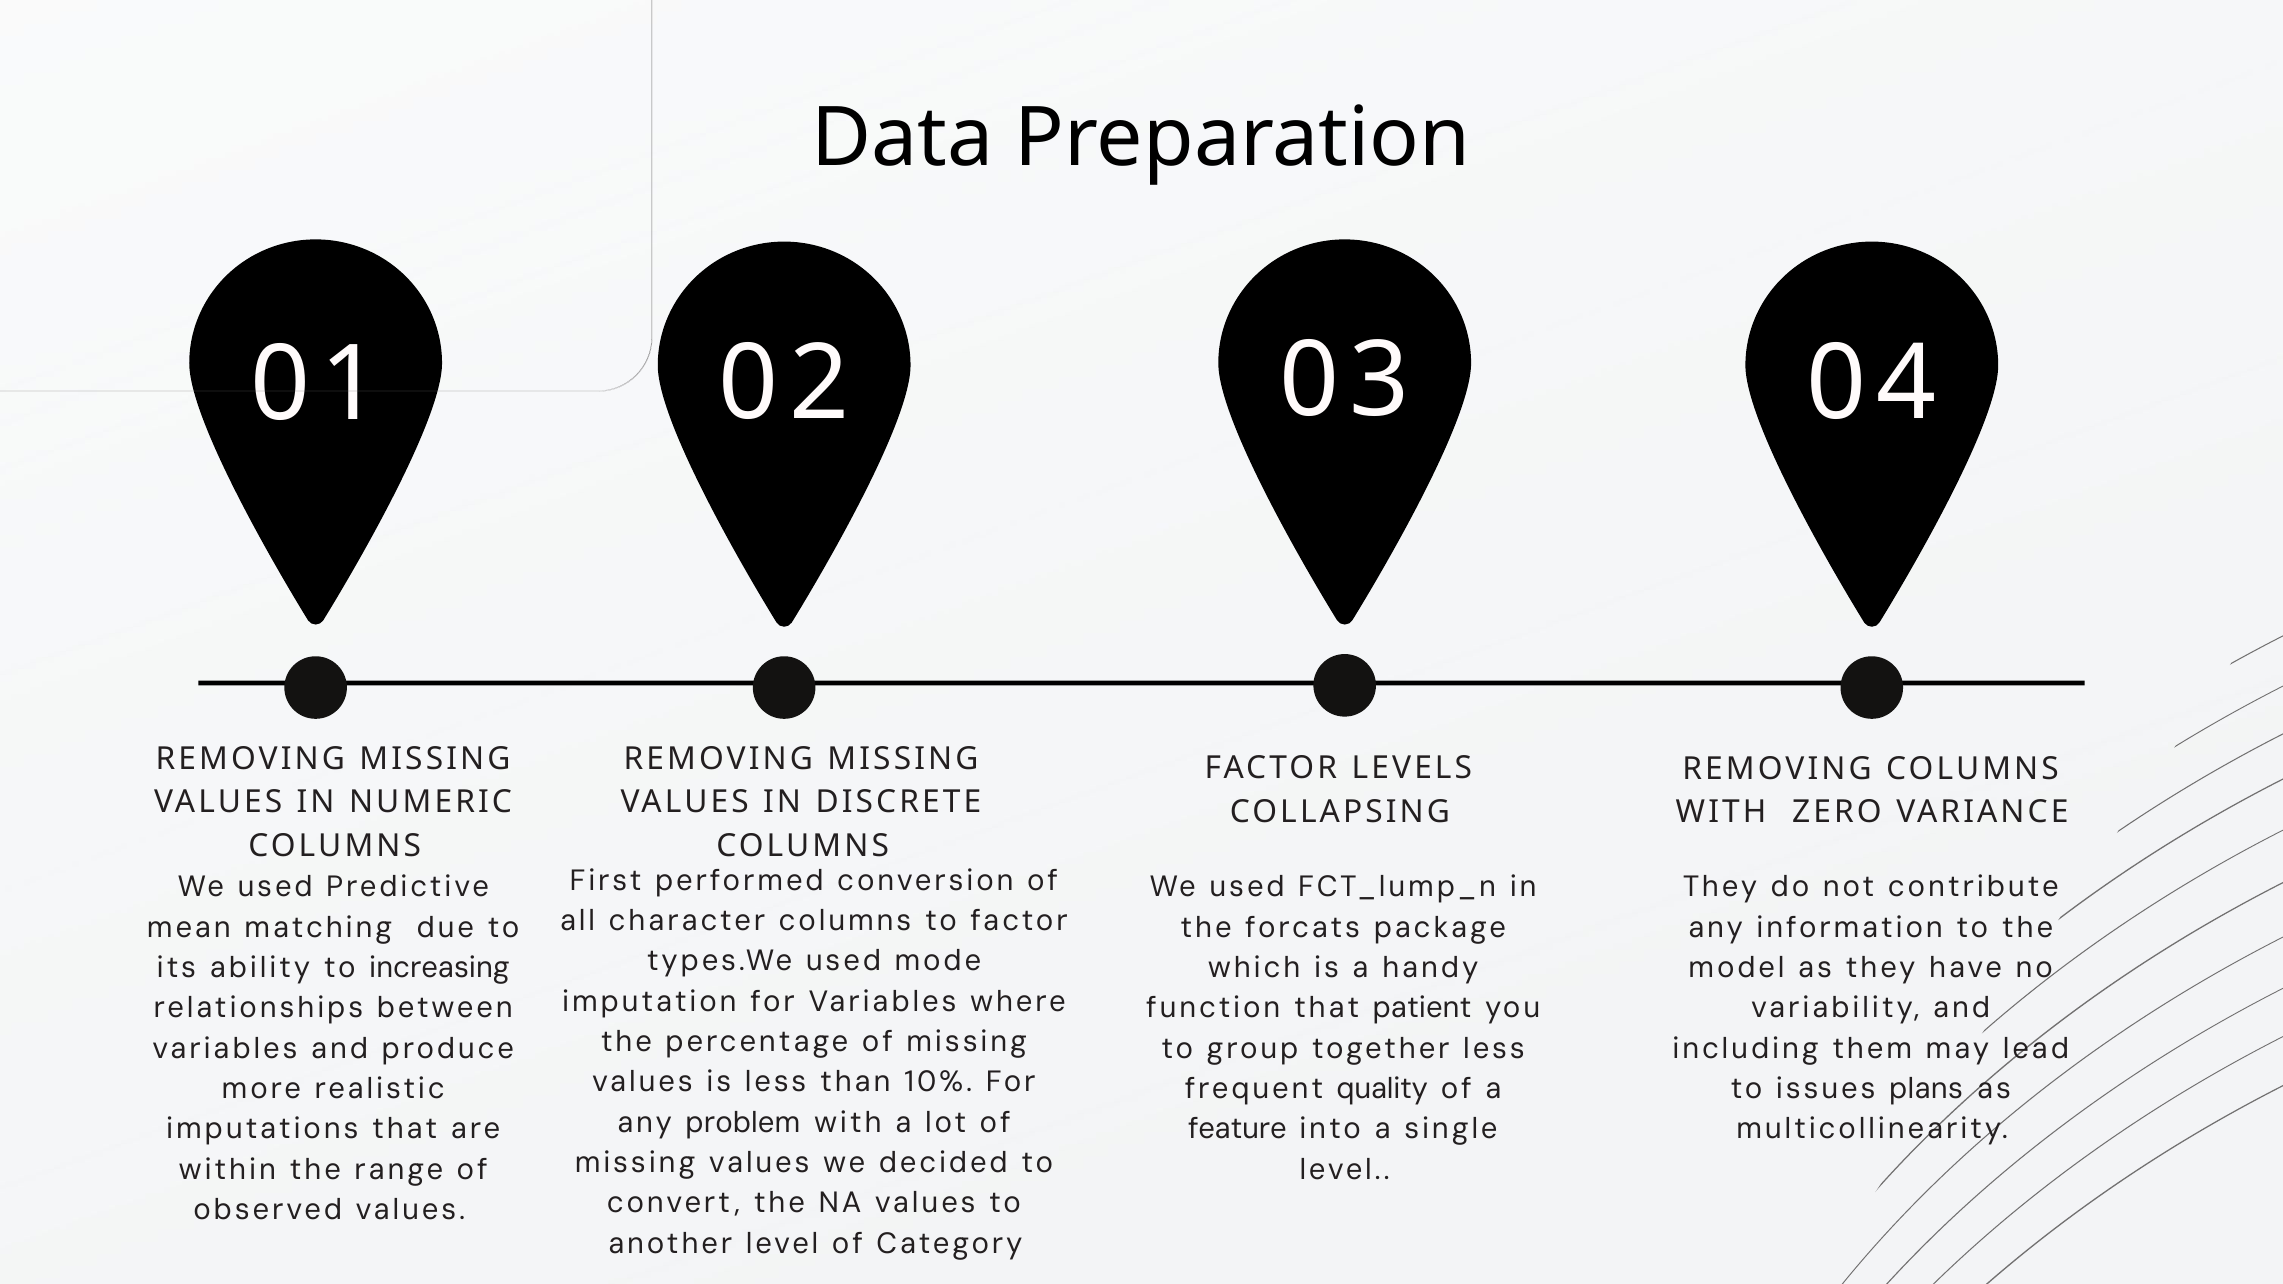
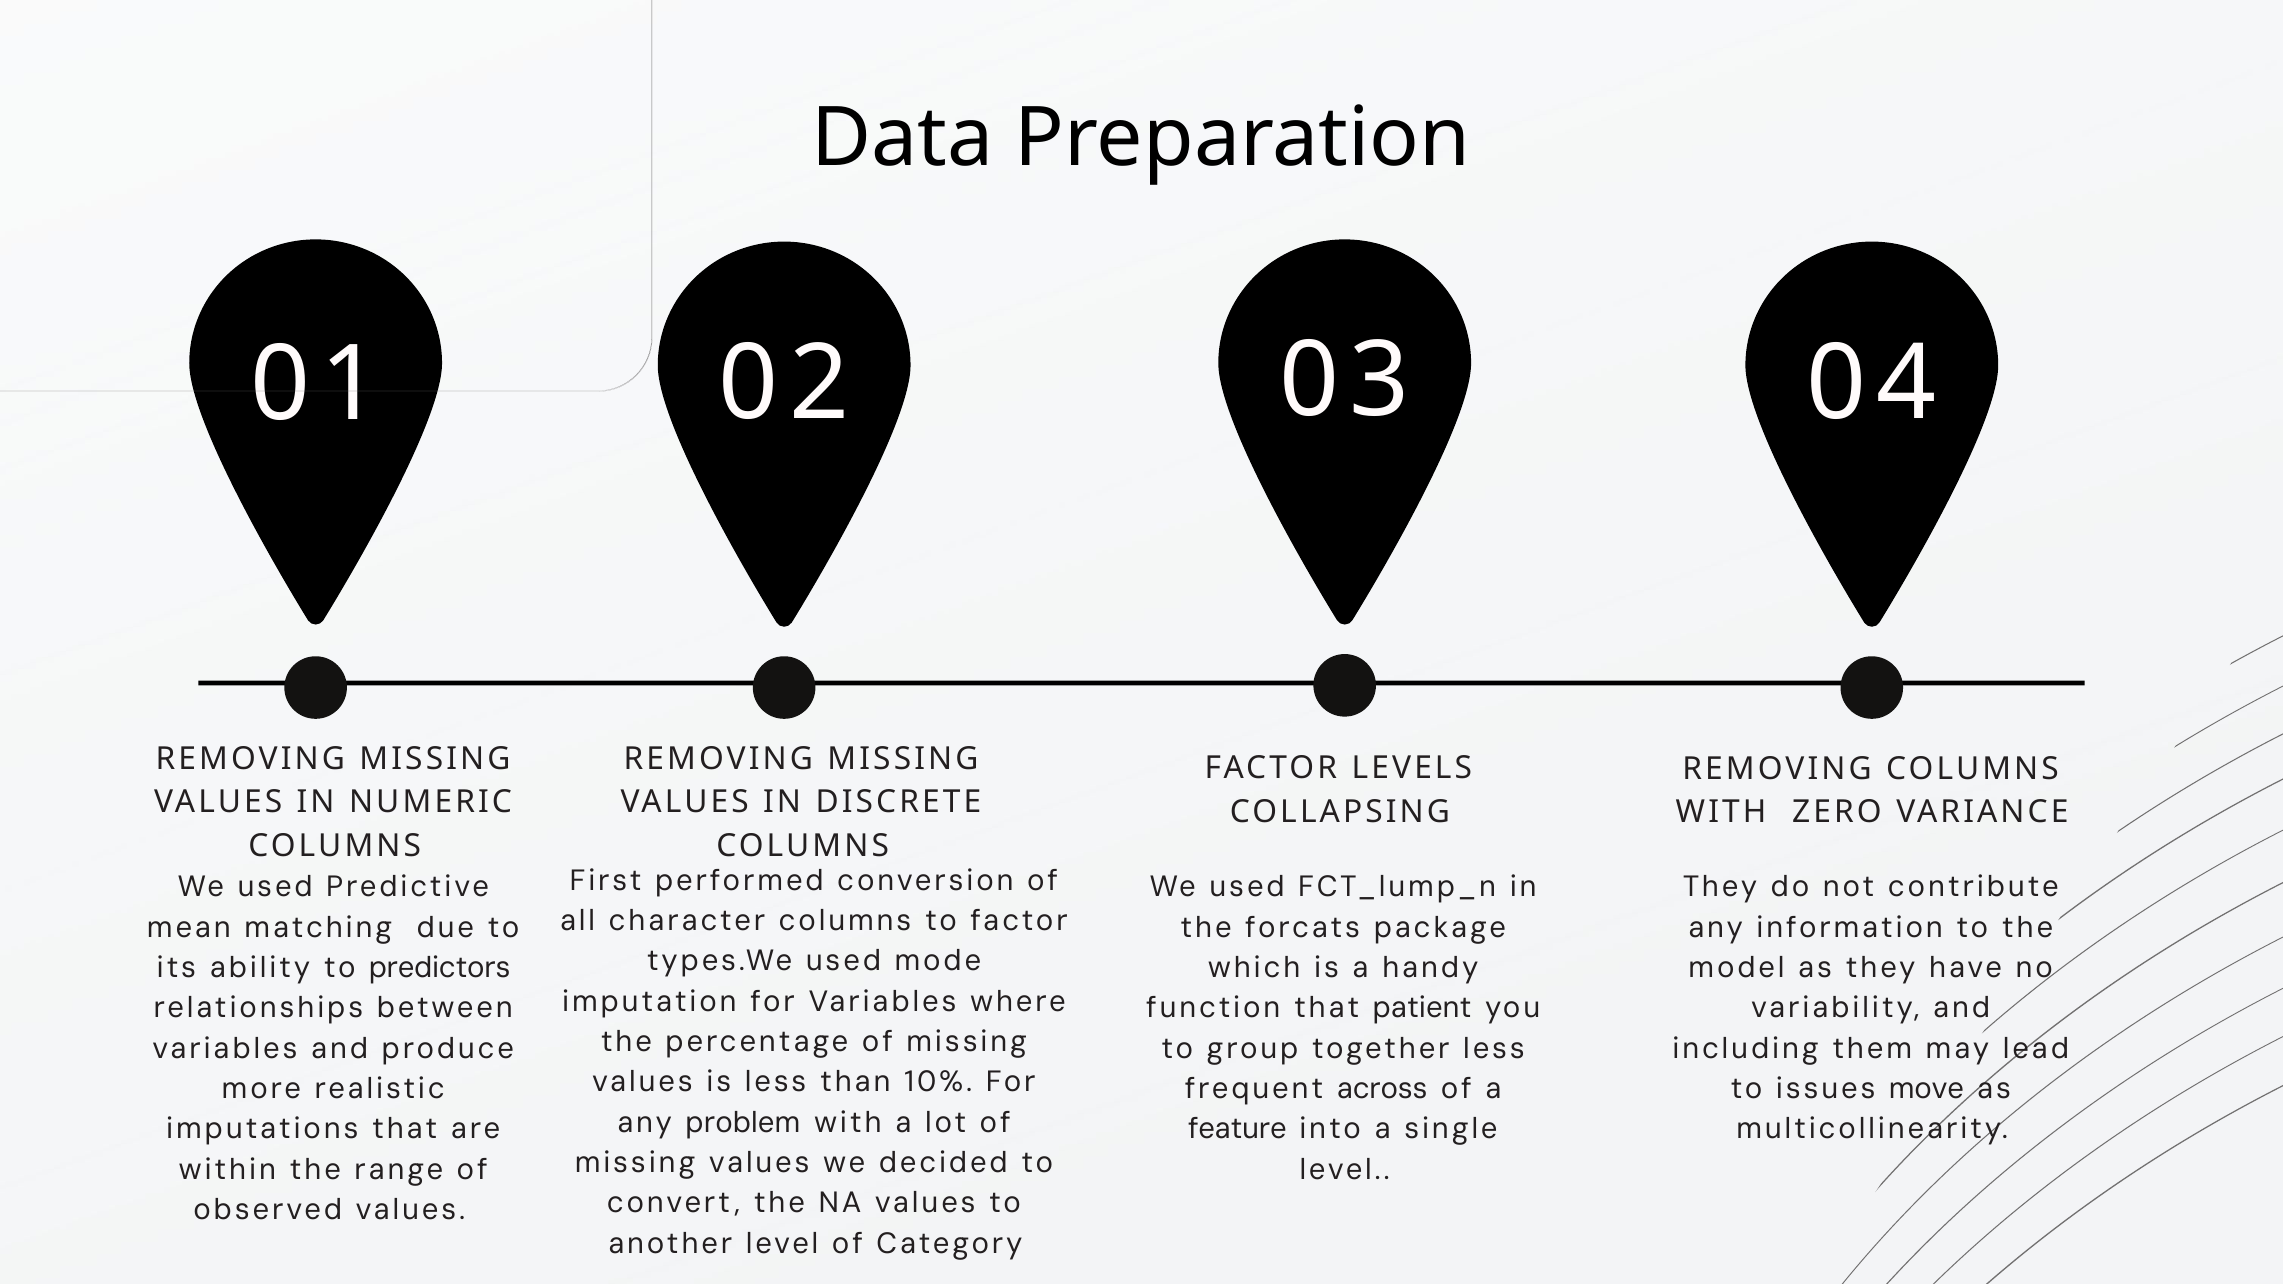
increasing: increasing -> predictors (440, 968)
quality: quality -> across (1382, 1089)
plans: plans -> move (1926, 1089)
